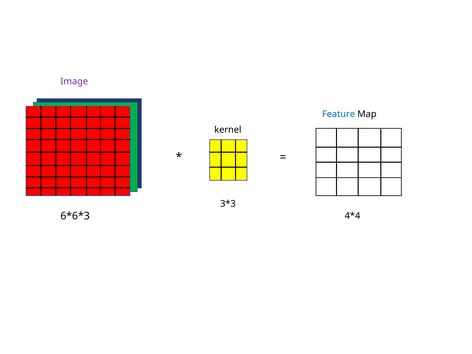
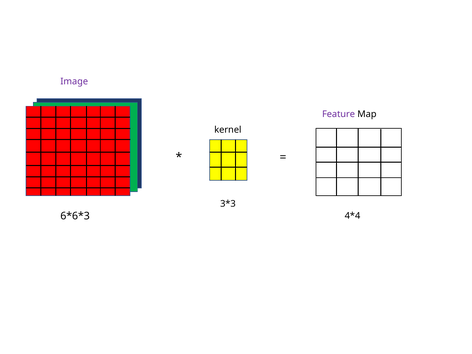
Feature colour: blue -> purple (339, 114)
